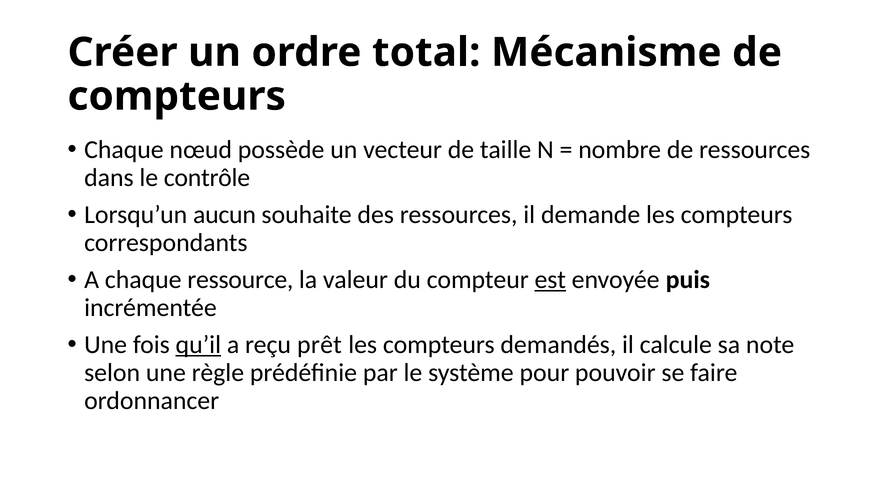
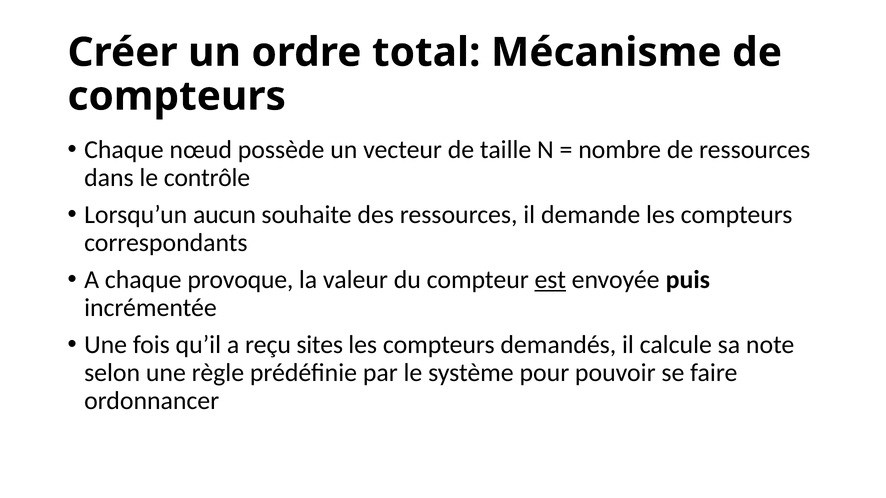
ressource: ressource -> provoque (240, 280)
qu’il underline: present -> none (198, 345)
prêt: prêt -> sites (320, 345)
